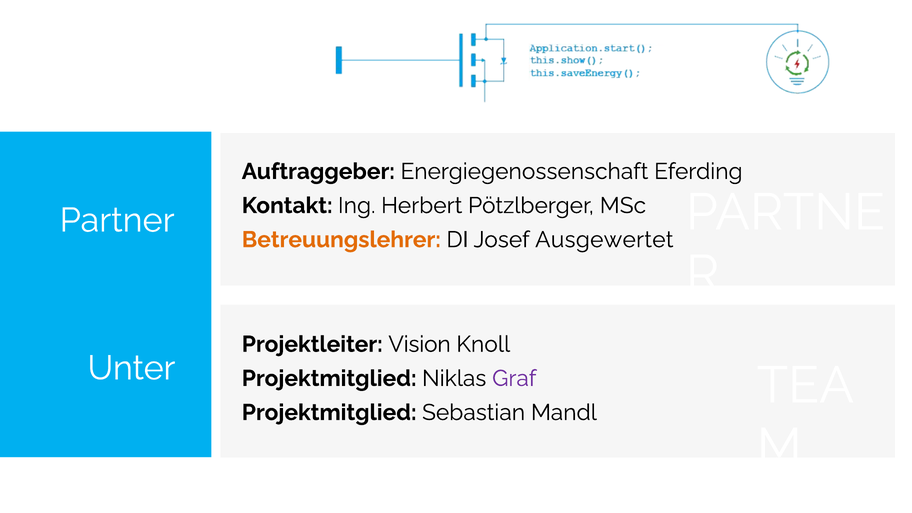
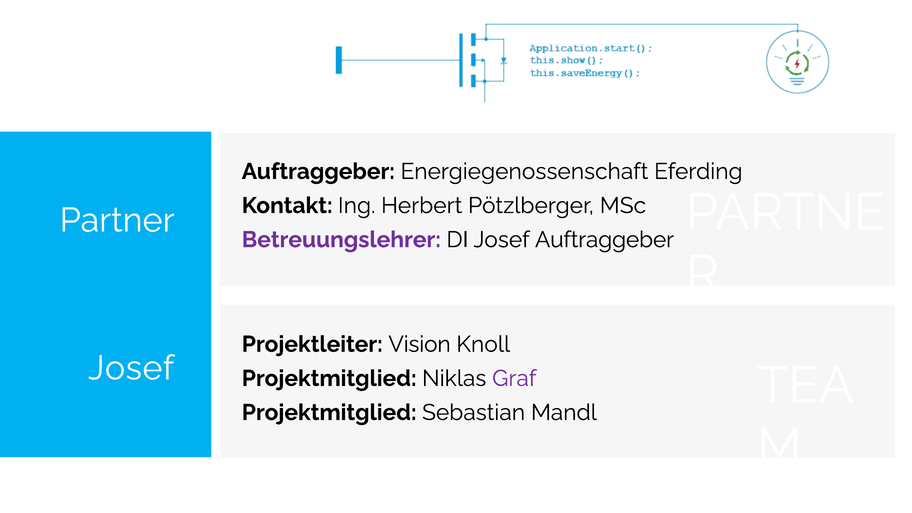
Betreuungslehrer colour: orange -> purple (341, 240)
DI Josef Ausgewertet: Ausgewertet -> Auftraggeber (605, 240)
Unter: Unter -> Josef (131, 368)
